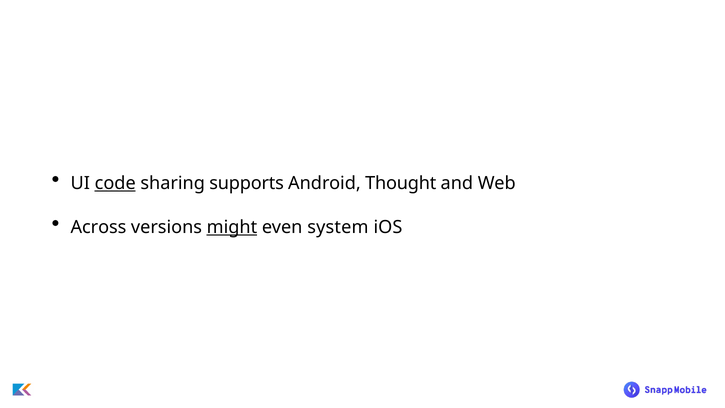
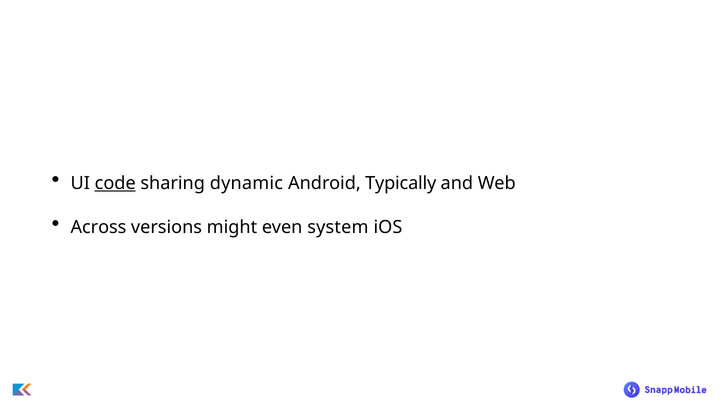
supports: supports -> dynamic (246, 183)
Thought: Thought -> Typically (401, 183)
might underline: present -> none (232, 227)
